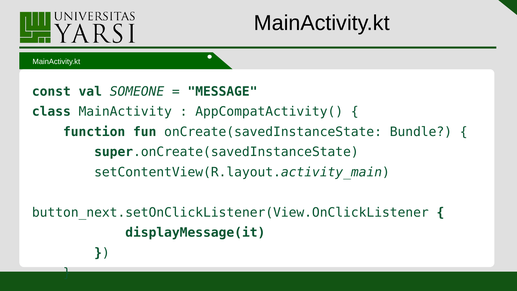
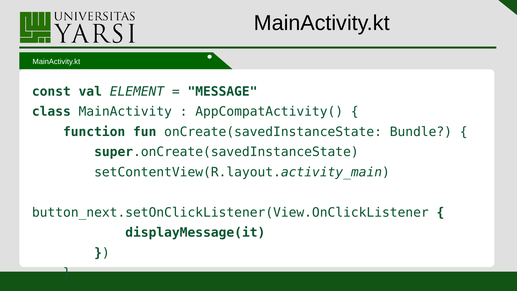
SOMEONE: SOMEONE -> ELEMENT (137, 91)
